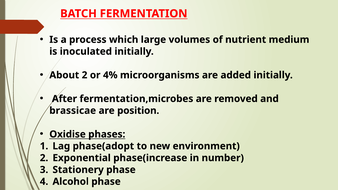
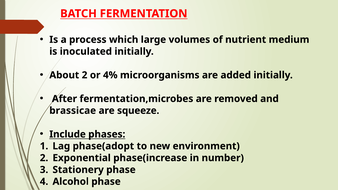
position: position -> squeeze (138, 111)
Oxidise: Oxidise -> Include (68, 134)
